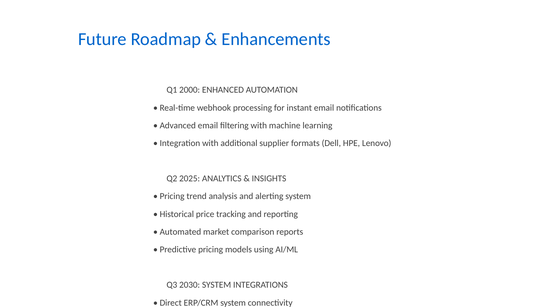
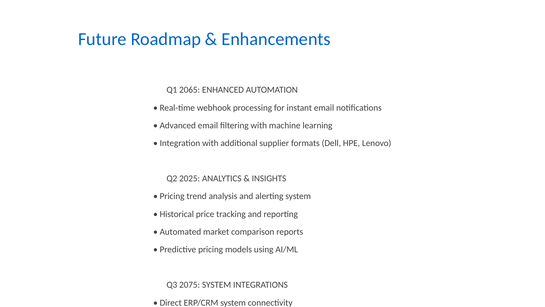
2000: 2000 -> 2065 (190, 90)
2030: 2030 -> 2075 (190, 285)
